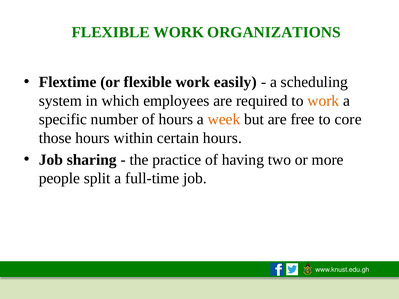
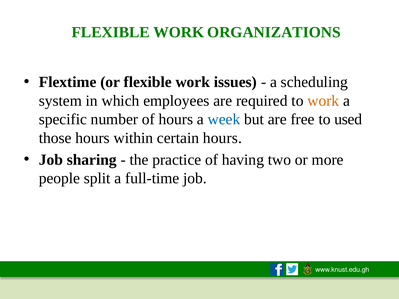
easily: easily -> issues (235, 82)
week colour: orange -> blue (224, 119)
core: core -> used (348, 119)
